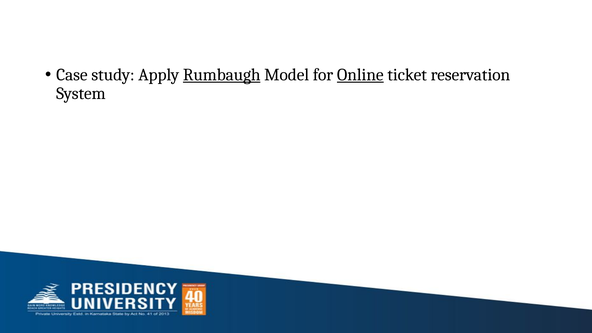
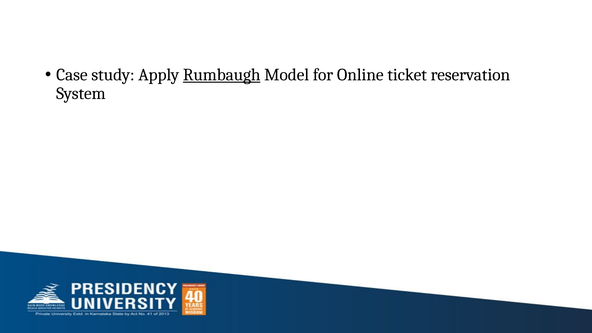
Online underline: present -> none (360, 75)
